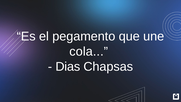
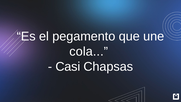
Dias: Dias -> Casi (68, 66)
